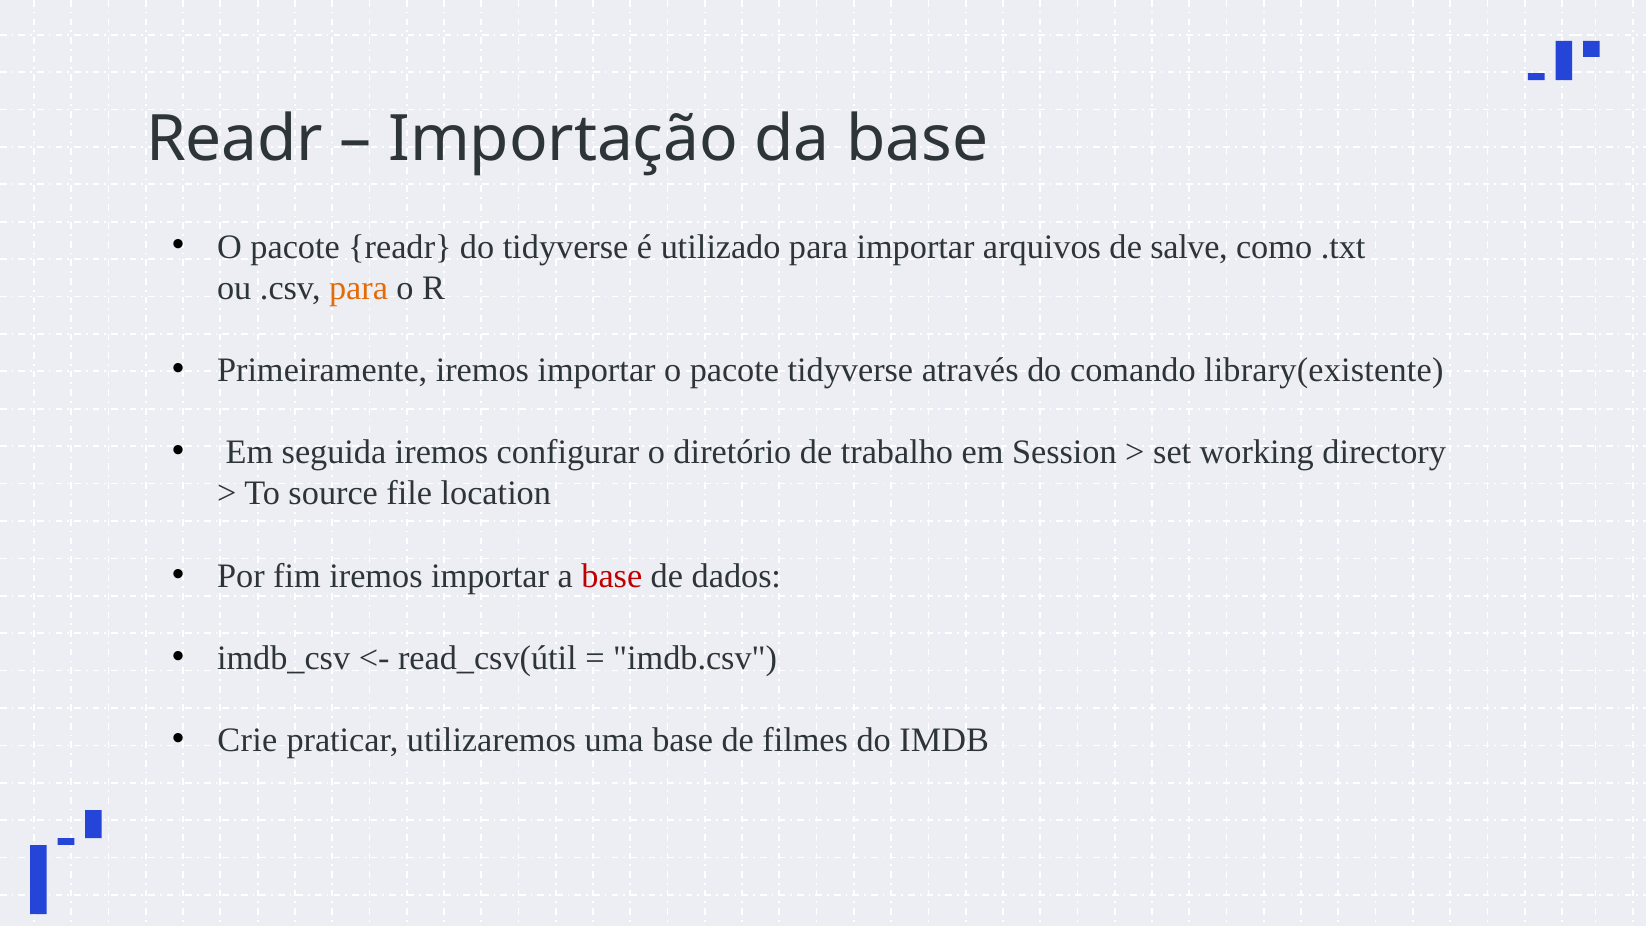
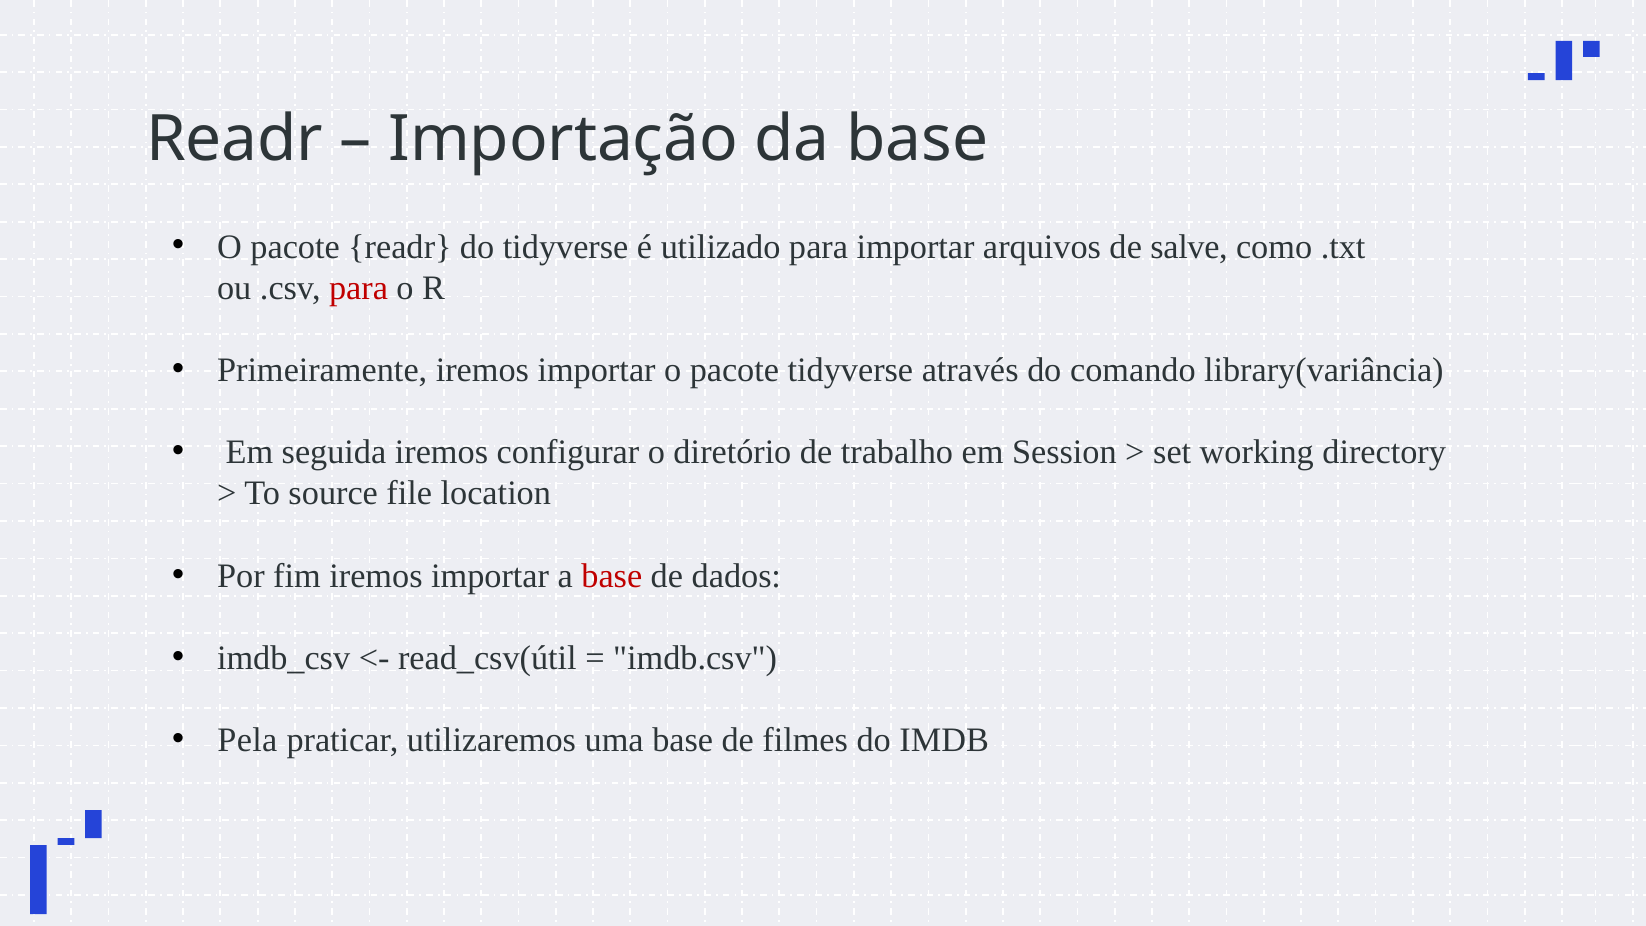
para colour: orange -> red (359, 288)
library(existente: library(existente -> library(variância (1324, 370)
Crie: Crie -> Pela (247, 740)
